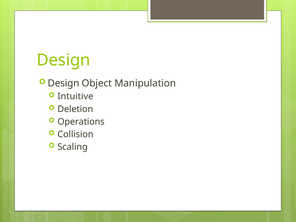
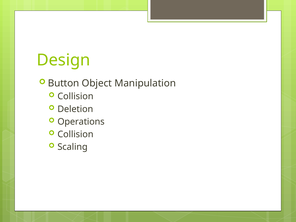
Design: Design -> Button (64, 83)
Intuitive: Intuitive -> Collision (75, 96)
